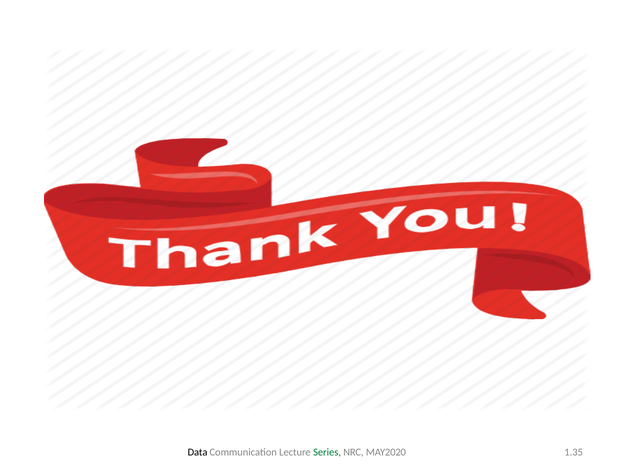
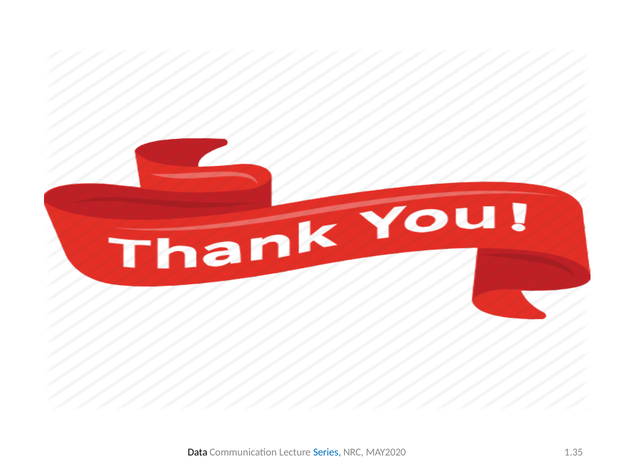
Series colour: green -> blue (327, 453)
